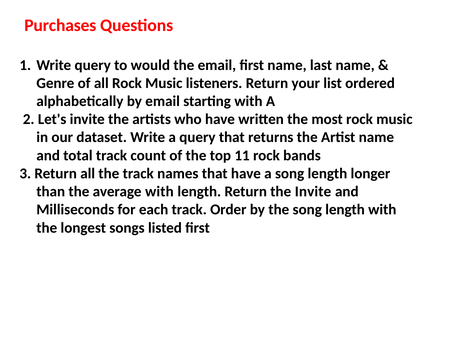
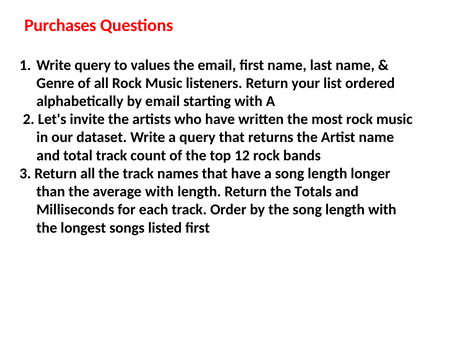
would: would -> values (150, 65)
11: 11 -> 12 (242, 155)
the Invite: Invite -> Totals (313, 191)
